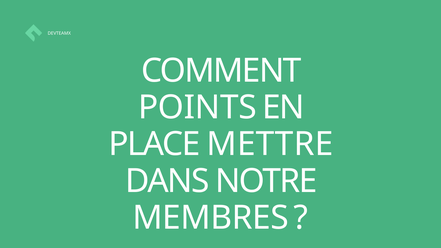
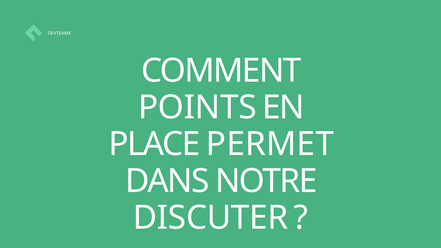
METTRE: METTRE -> PERMET (270, 144)
MEMBRES: MEMBRES -> DISCUTER (211, 218)
